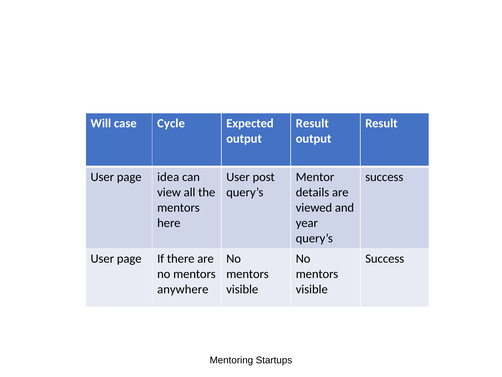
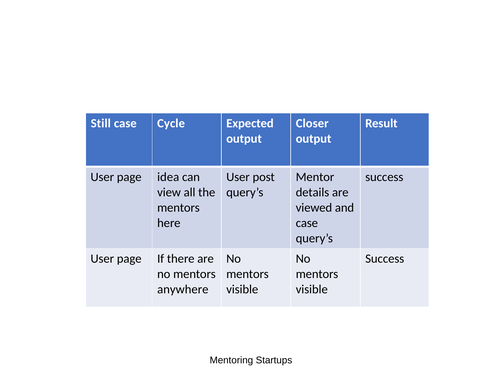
Will: Will -> Still (101, 123)
Result: Result -> Closer (312, 123)
year: year -> case (307, 223)
